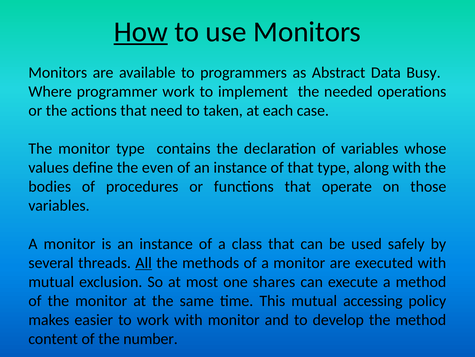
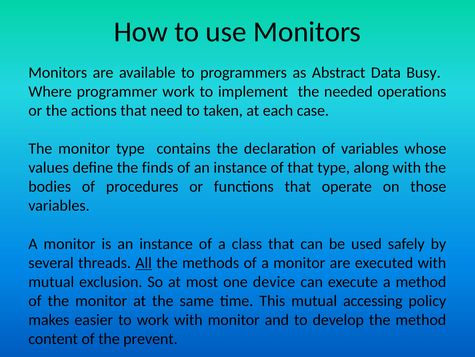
How underline: present -> none (141, 32)
even: even -> finds (158, 167)
shares: shares -> device (274, 281)
number: number -> prevent (150, 338)
